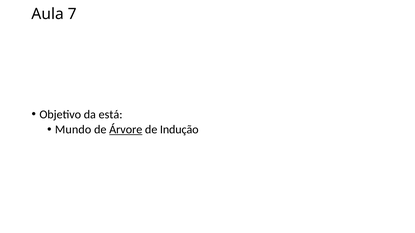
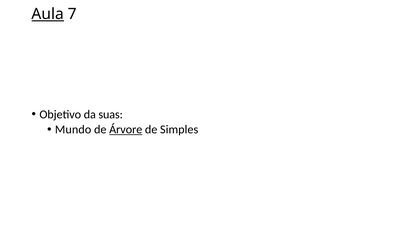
Aula underline: none -> present (48, 14)
está: está -> suas (111, 115)
Indução: Indução -> Simples (179, 130)
